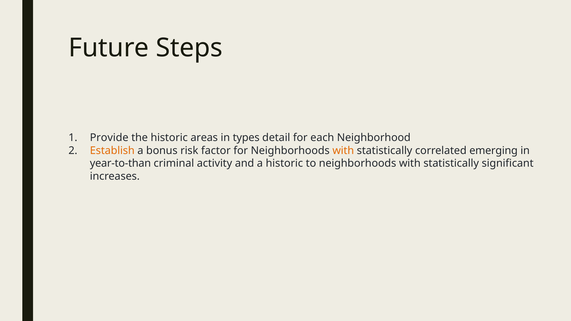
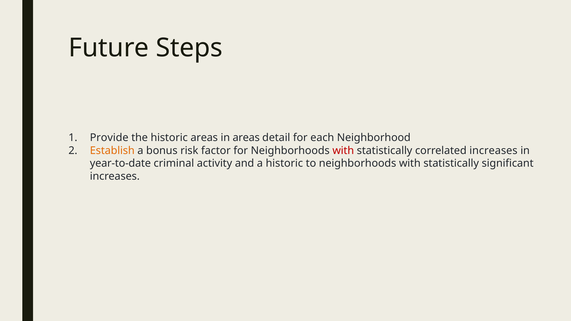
in types: types -> areas (246, 138)
with colour: orange -> red (343, 151)
correlated emerging: emerging -> increases (493, 151)
year-to-than: year-to-than -> year-to-date (120, 163)
